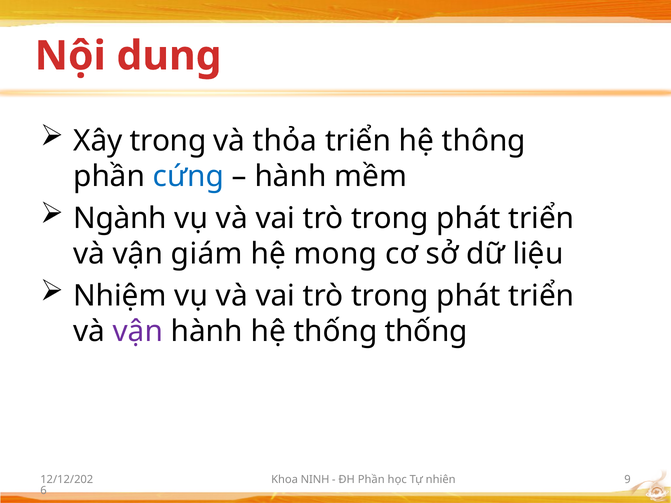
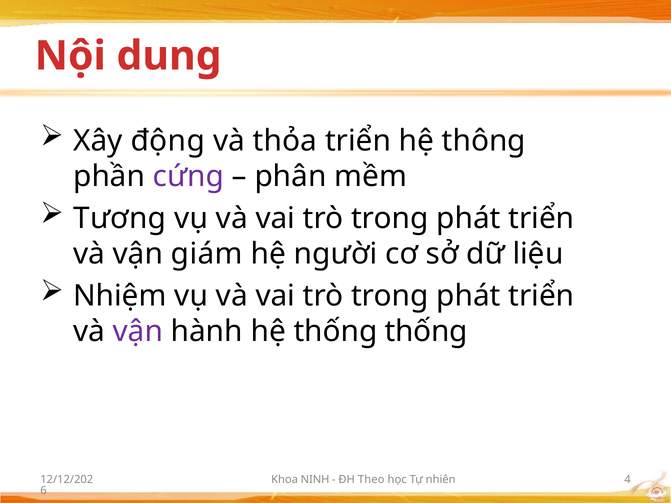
Xây trong: trong -> động (168, 141)
cứng colour: blue -> purple (188, 177)
hành: hành -> phân (291, 177)
Ngành: Ngành -> Tương (120, 218)
mong: mong -> người (336, 254)
ĐH Phần: Phần -> Theo (371, 480)
9: 9 -> 4 (628, 480)
